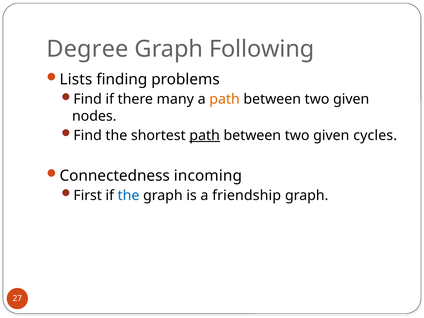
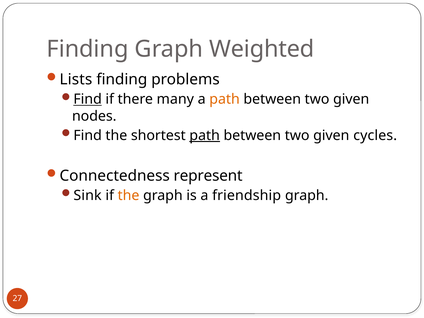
Degree: Degree -> Finding (88, 49)
Following: Following -> Weighted (262, 49)
Find underline: none -> present (88, 99)
incoming: incoming -> represent (208, 176)
First: First -> Sink (88, 195)
the colour: blue -> orange (129, 195)
